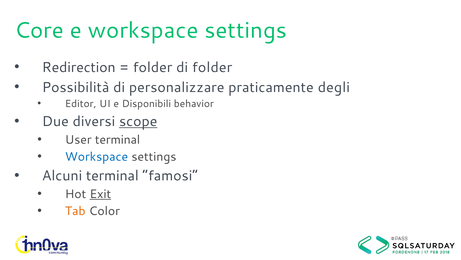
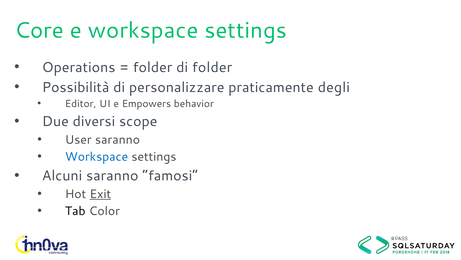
Redirection: Redirection -> Operations (79, 67)
Disponibili: Disponibili -> Empowers (146, 103)
scope underline: present -> none (138, 121)
User terminal: terminal -> saranno (117, 139)
Alcuni terminal: terminal -> saranno (112, 175)
Tab colour: orange -> black (75, 211)
